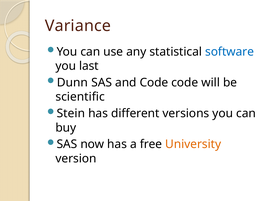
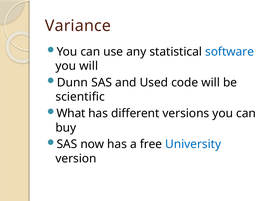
you last: last -> will (89, 66)
and Code: Code -> Used (154, 83)
Stein: Stein -> What (71, 113)
University colour: orange -> blue (193, 144)
